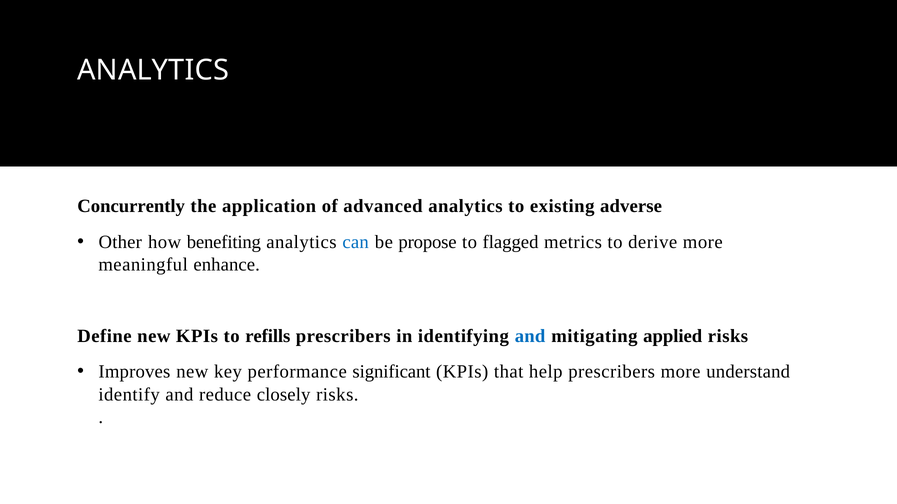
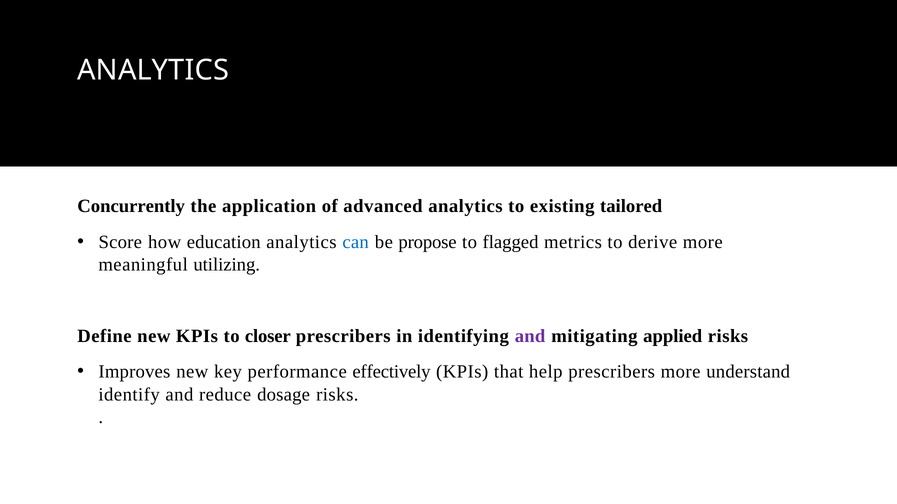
adverse: adverse -> tailored (631, 207)
Other: Other -> Score (120, 242)
benefiting: benefiting -> education (224, 242)
enhance: enhance -> utilizing (227, 265)
refills: refills -> closer (268, 336)
and colour: blue -> purple (530, 336)
significant: significant -> effectively (392, 372)
closely: closely -> dosage (284, 395)
